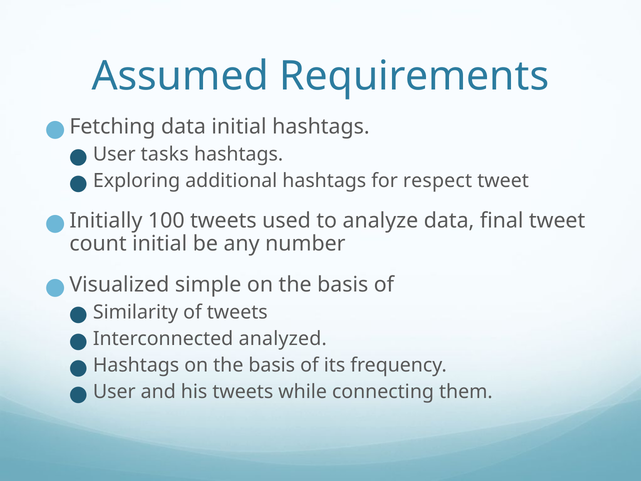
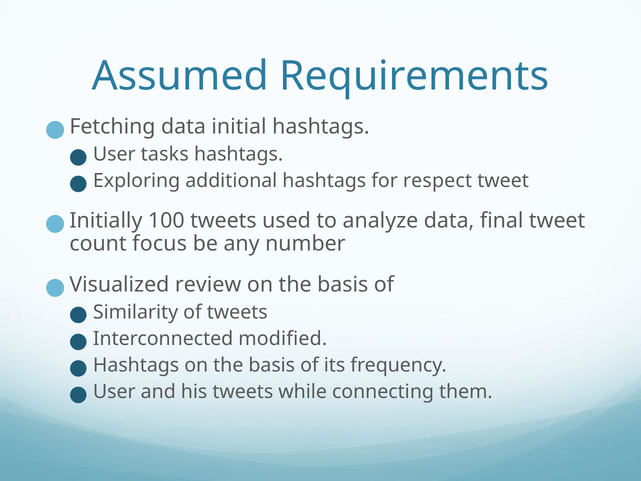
count initial: initial -> focus (160, 244)
simple: simple -> review (208, 285)
analyzed: analyzed -> modified (283, 339)
